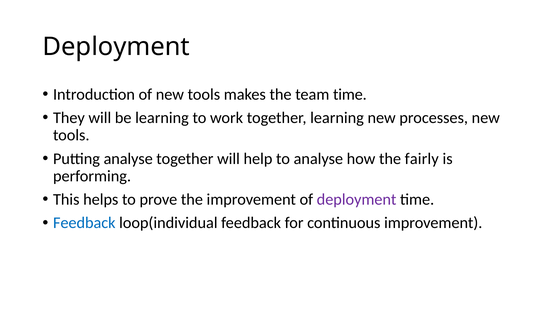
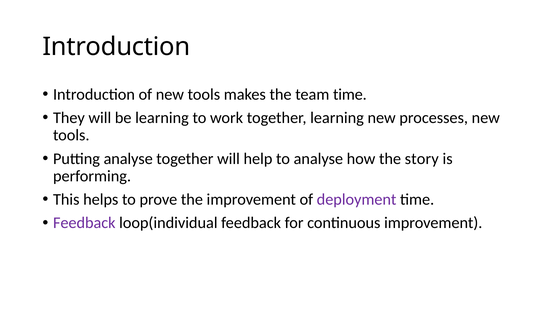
Deployment: Deployment -> Introduction (116, 47)
fairly: fairly -> story (422, 159)
Feedback colour: blue -> purple (84, 223)
